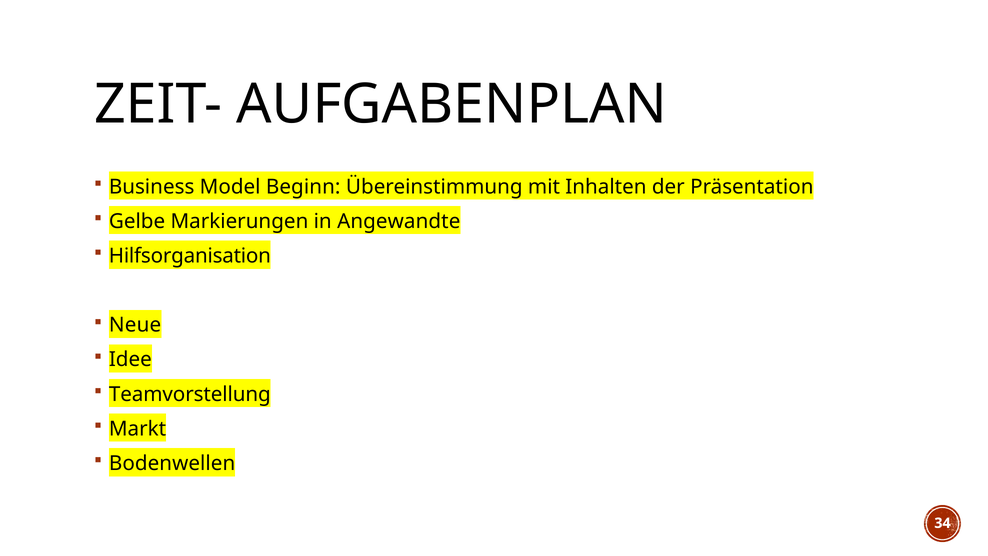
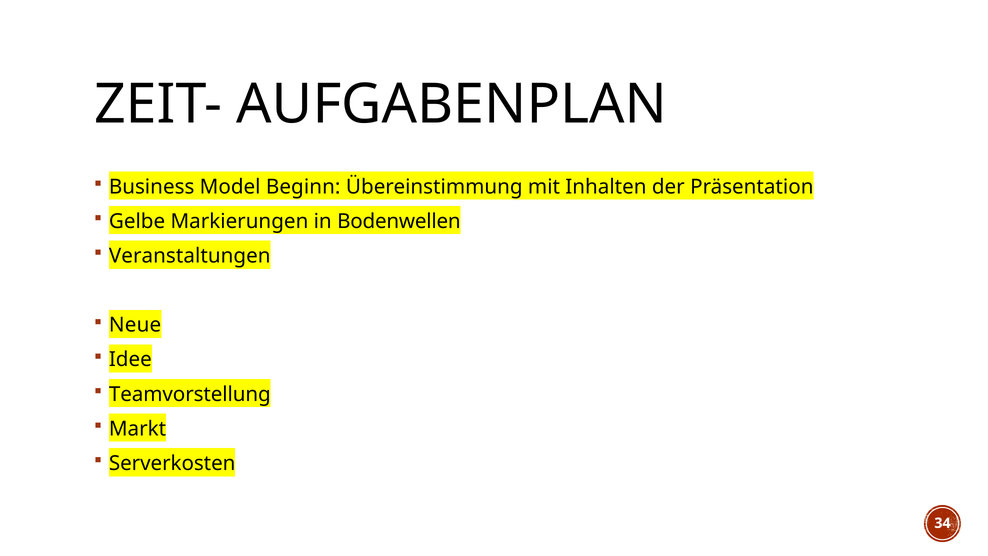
Angewandte: Angewandte -> Bodenwellen (399, 221)
Hilfsorganisation: Hilfsorganisation -> Veranstaltungen (190, 256)
Bodenwellen: Bodenwellen -> Serverkosten (172, 463)
